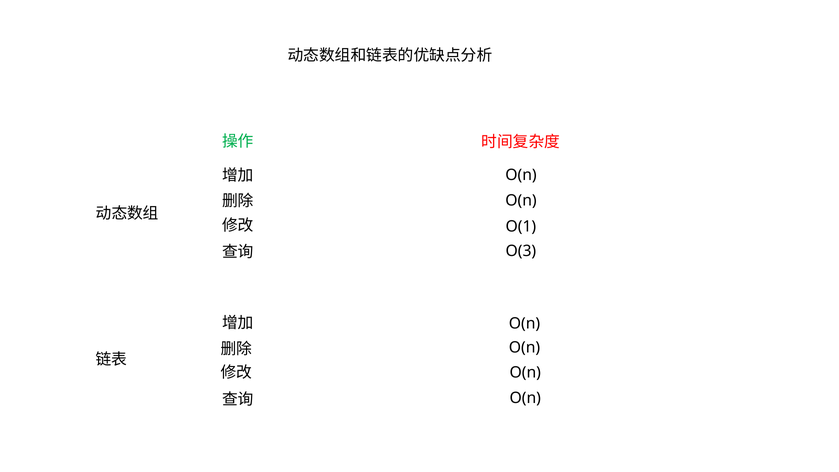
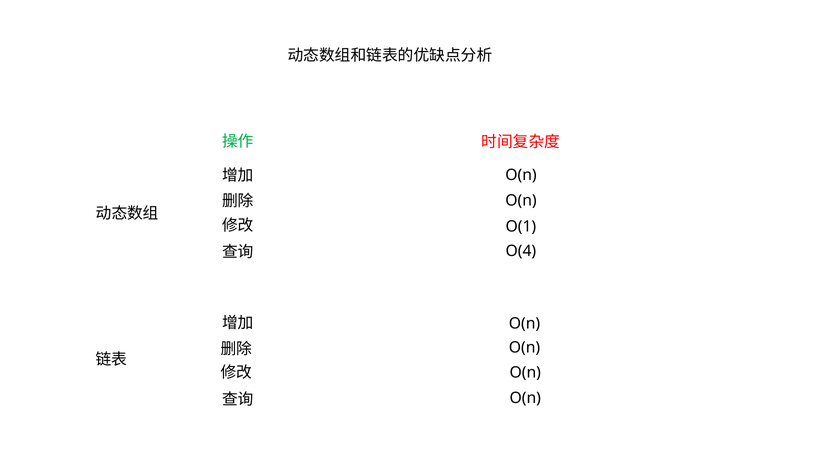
O(3: O(3 -> O(4 (521, 251)
